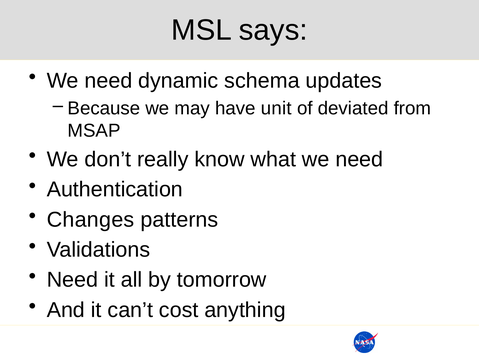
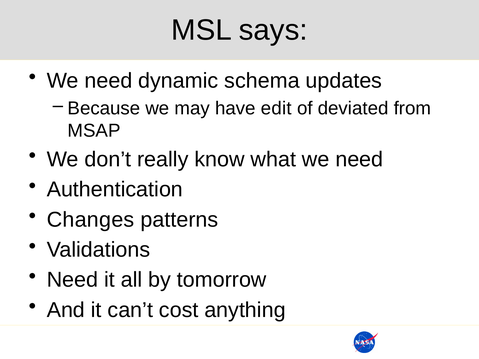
unit: unit -> edit (276, 108)
